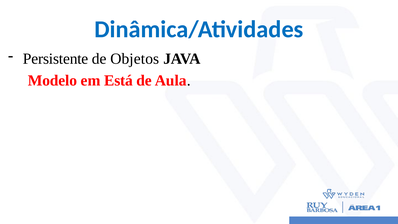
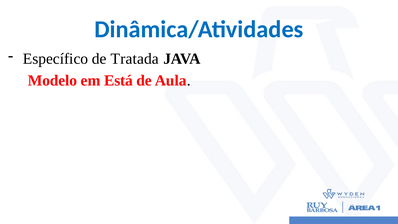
Persistente: Persistente -> Específico (56, 59)
Objetos: Objetos -> Tratada (135, 59)
